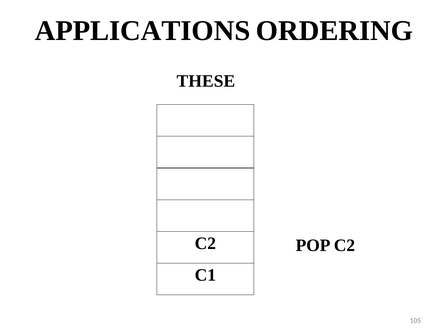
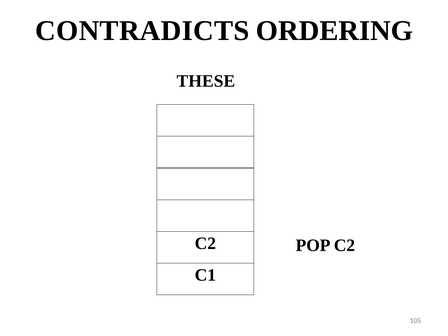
APPLICATIONS: APPLICATIONS -> CONTRADICTS (142, 31)
